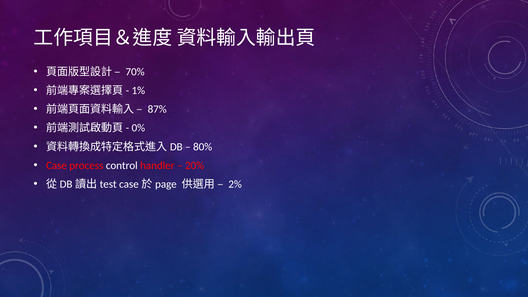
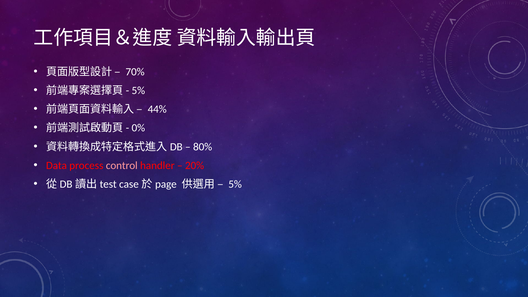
1%: 1% -> 5% (138, 91)
87%: 87% -> 44% (157, 109)
Case: Case -> Data (56, 165)
control colour: white -> pink (122, 165)
2%: 2% -> 5% (235, 184)
